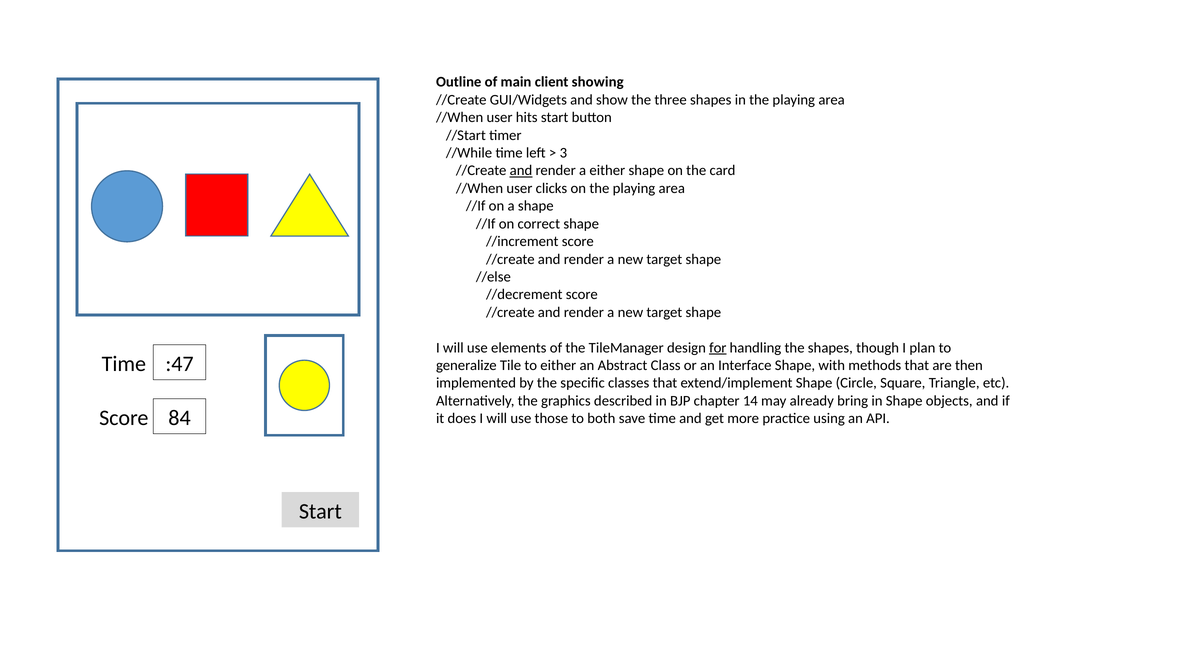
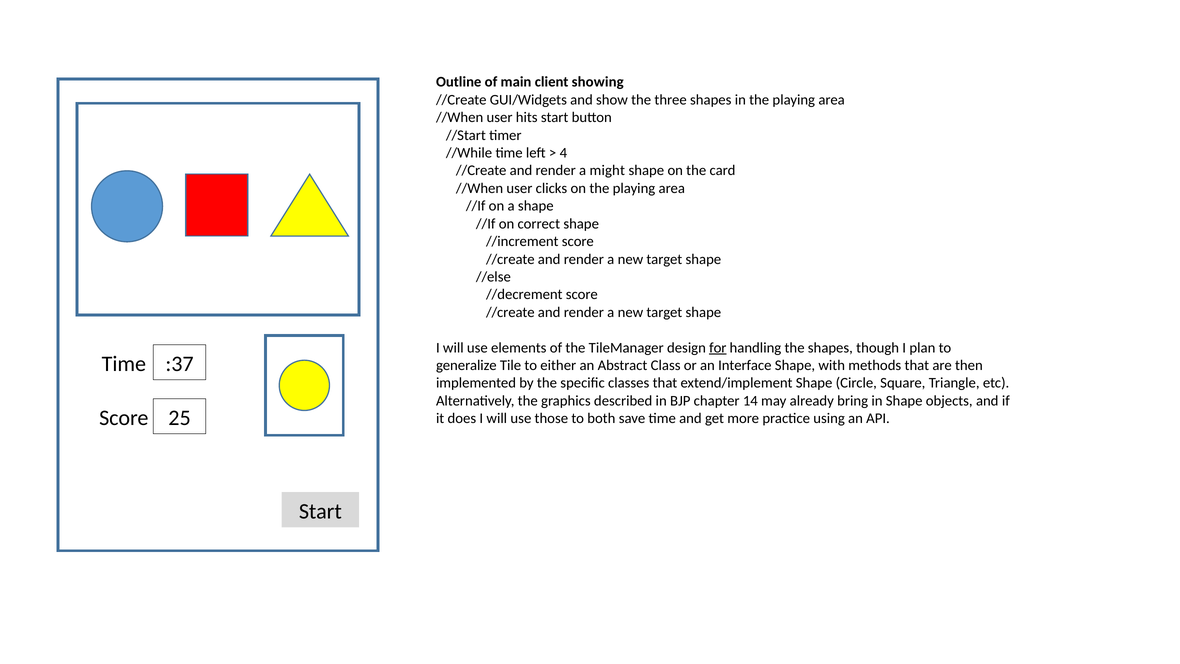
3: 3 -> 4 (563, 153)
and underline: present -> none (521, 171)
a either: either -> might (607, 171)
:47: :47 -> :37 (180, 364)
84: 84 -> 25 (180, 418)
